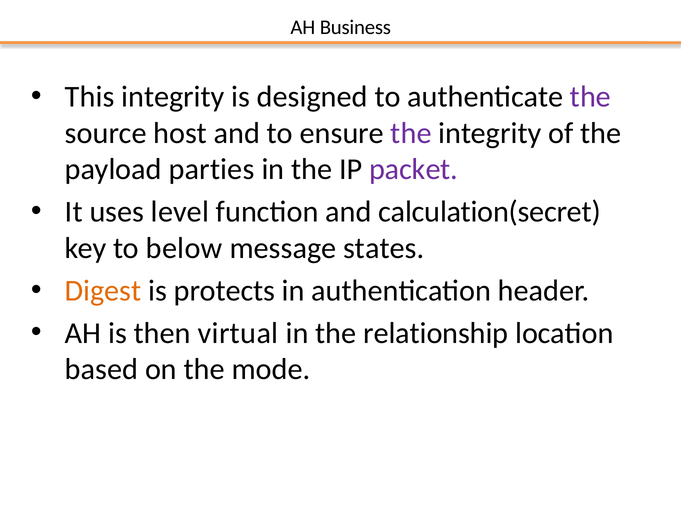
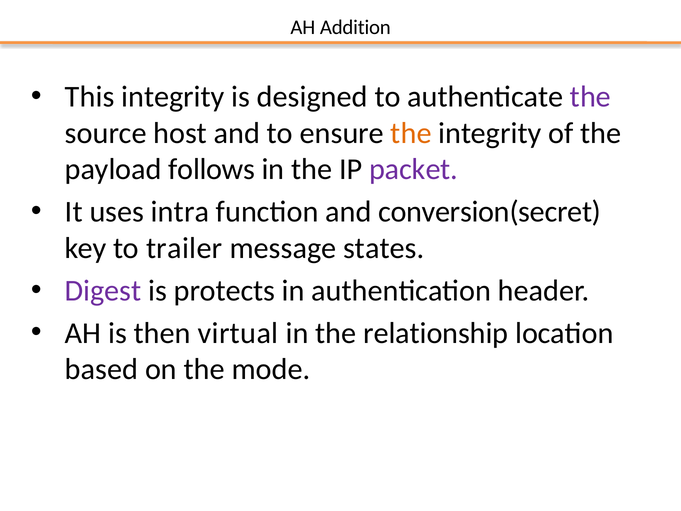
Business: Business -> Addition (355, 27)
the colour: purple -> orange (411, 133)
parties: parties -> follows (212, 169)
level: level -> intra (180, 212)
calculation(secret: calculation(secret -> conversion(secret (490, 212)
below: below -> trailer (184, 248)
Digest colour: orange -> purple (103, 290)
